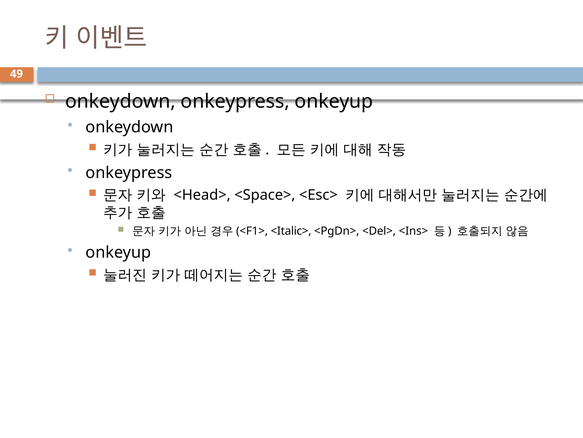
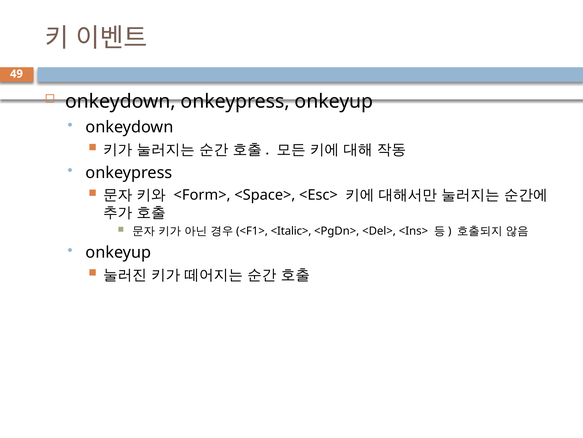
<Head>: <Head> -> <Form> (202, 195)
